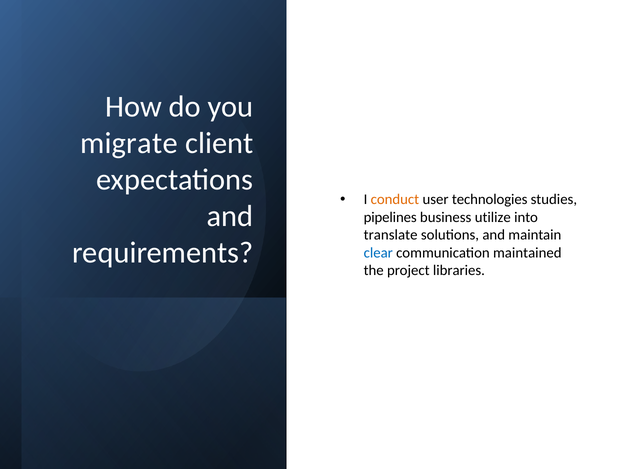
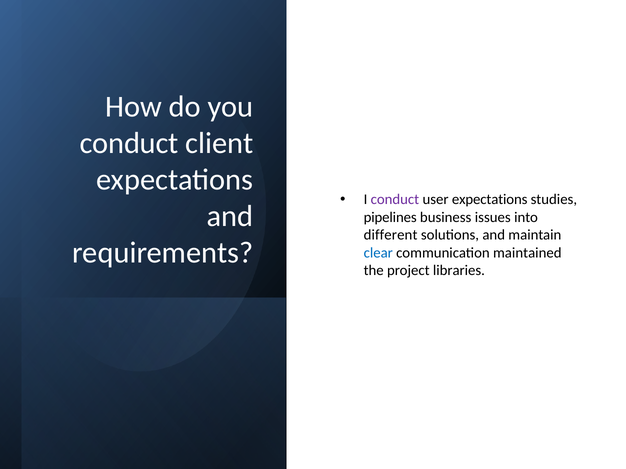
migrate: migrate -> conduct (129, 143)
conduct colour: orange -> purple (395, 200)
user technologies: technologies -> expectations (490, 200)
utilize: utilize -> issues (493, 218)
translate: translate -> different (391, 235)
